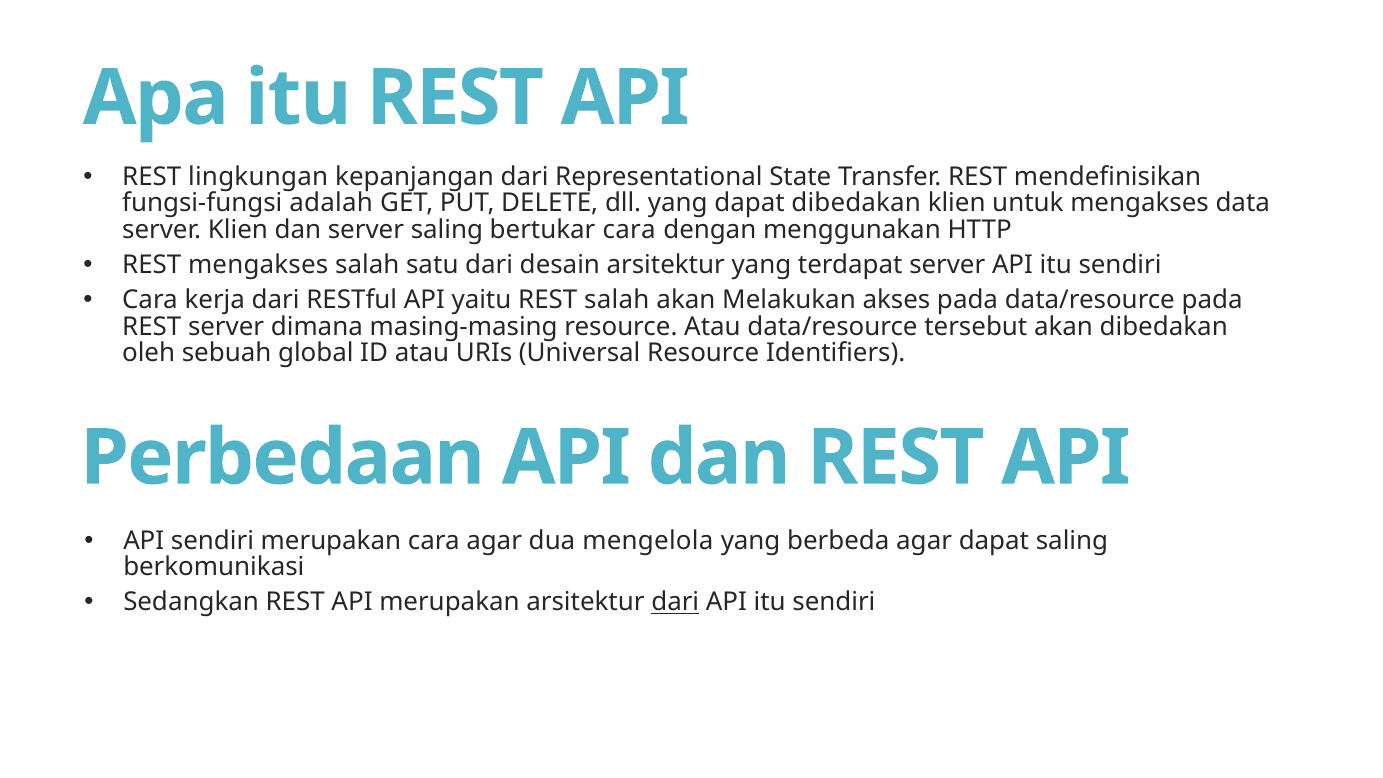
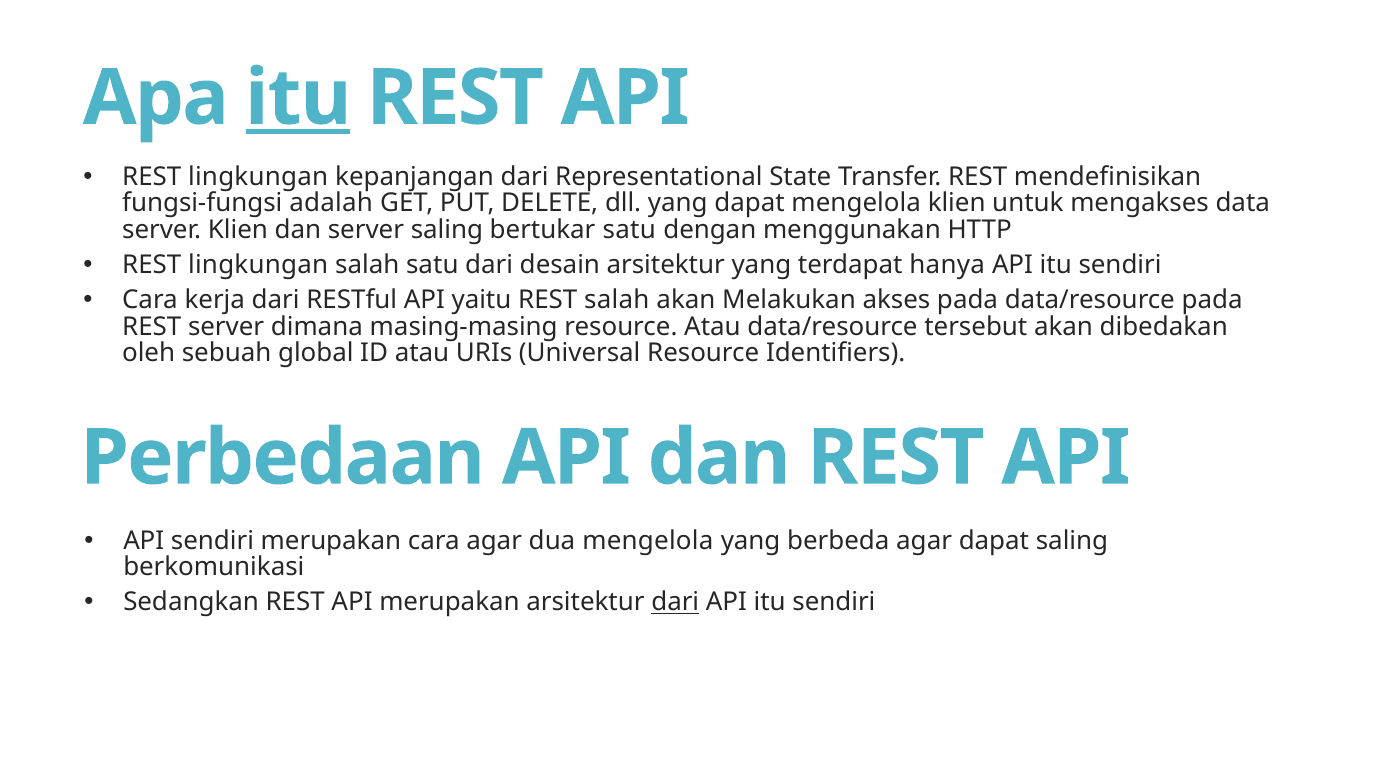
itu underline: none -> present (298, 98)
dapat dibedakan: dibedakan -> mengelola (856, 203)
bertukar cara: cara -> satu (629, 230)
mengakses: mengakses -> lingkungan (258, 265)
terdapat server: server -> hanya (947, 265)
